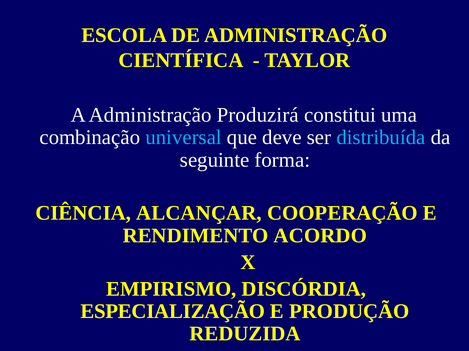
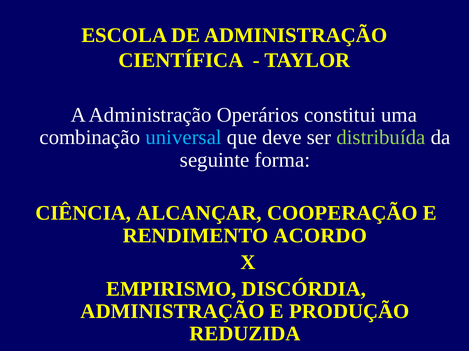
Produzirá: Produzirá -> Operários (258, 115)
distribuída colour: light blue -> light green (381, 138)
ESPECIALIZAÇÃO: ESPECIALIZAÇÃO -> ADMINISTRAÇÃO (173, 312)
